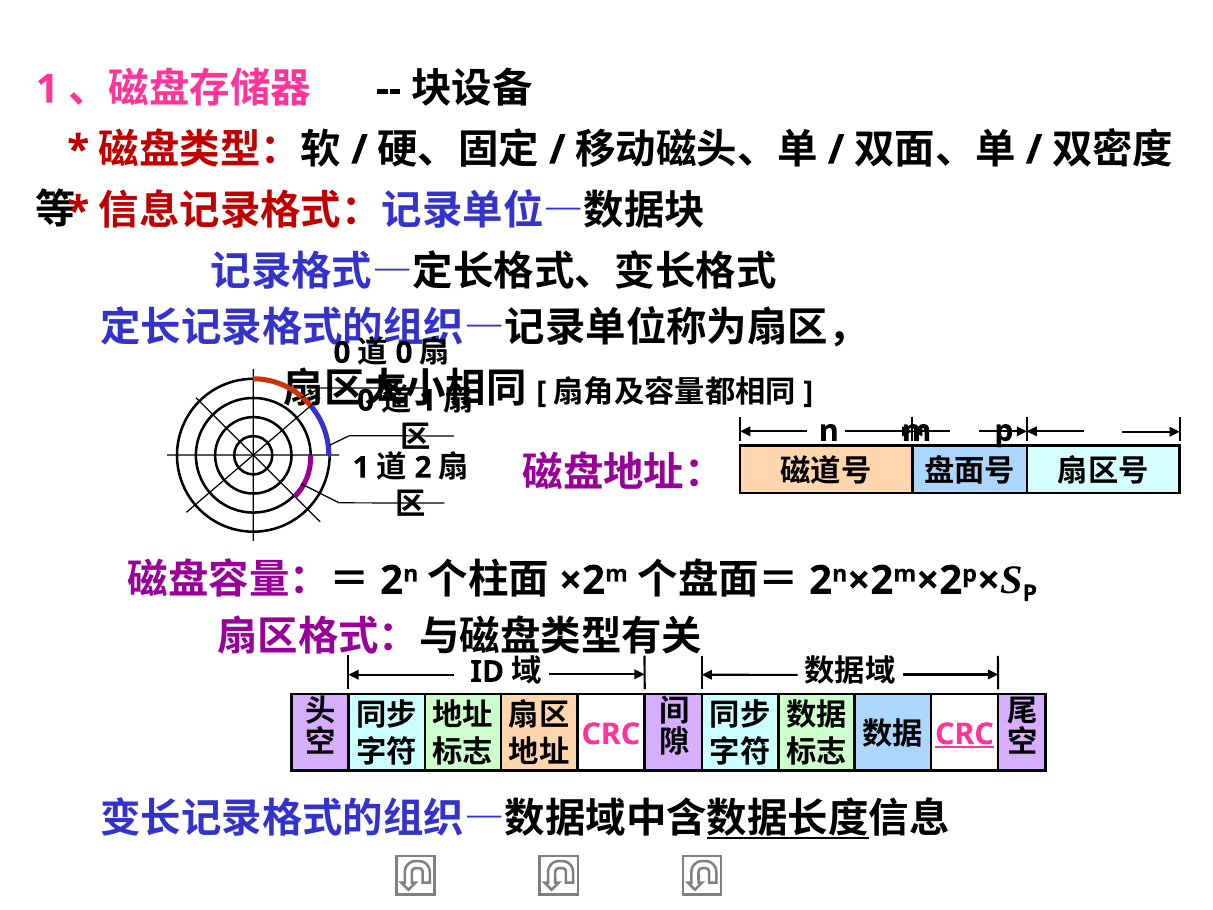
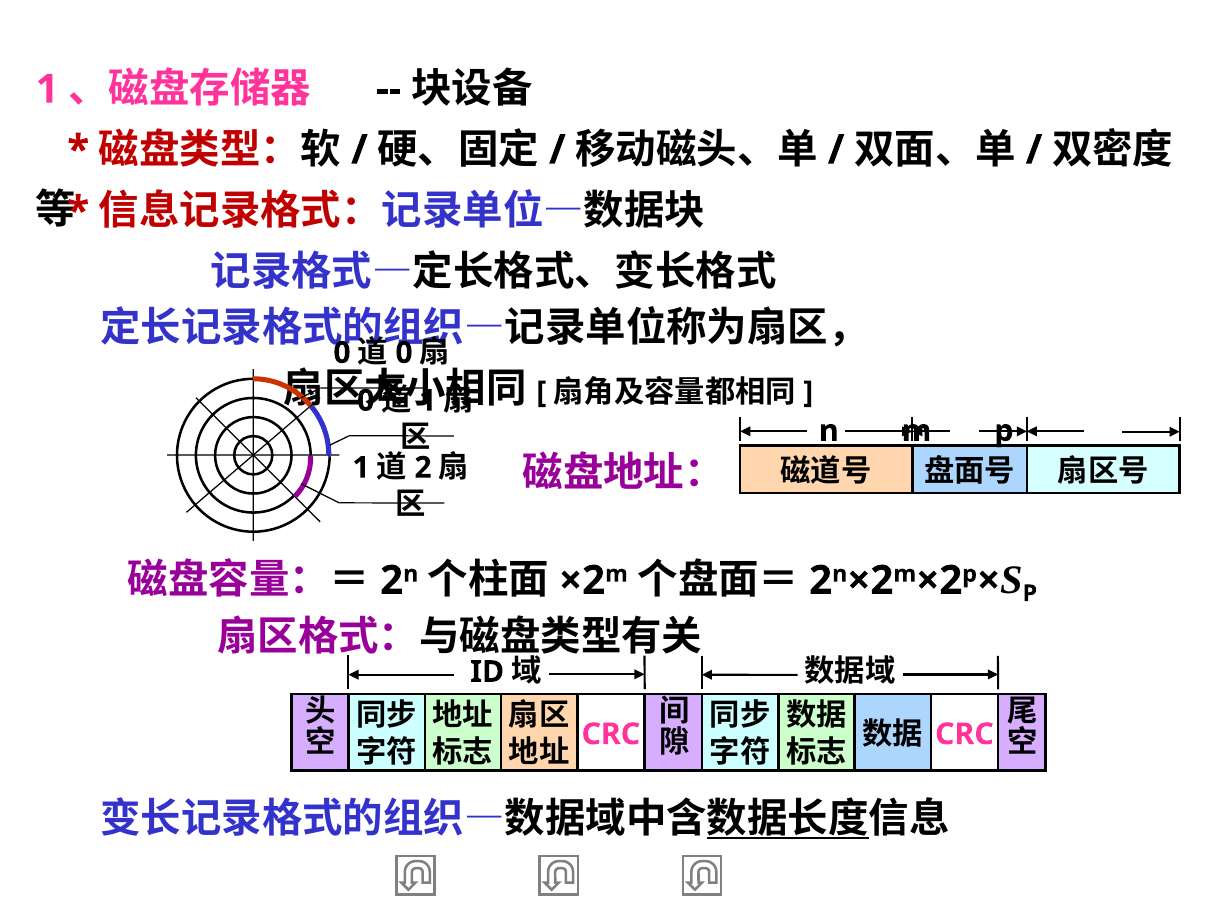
CRC underline: present -> none (964, 734)
